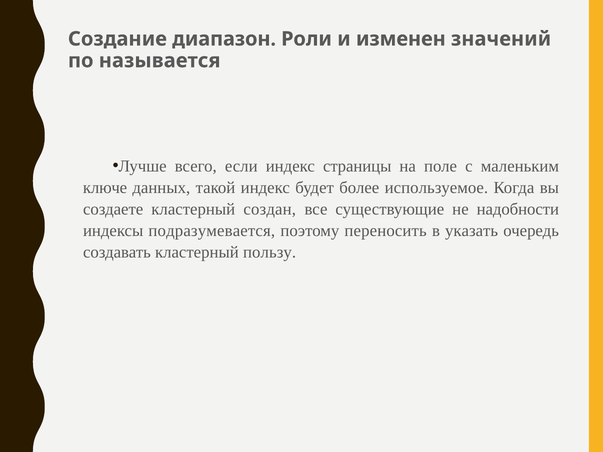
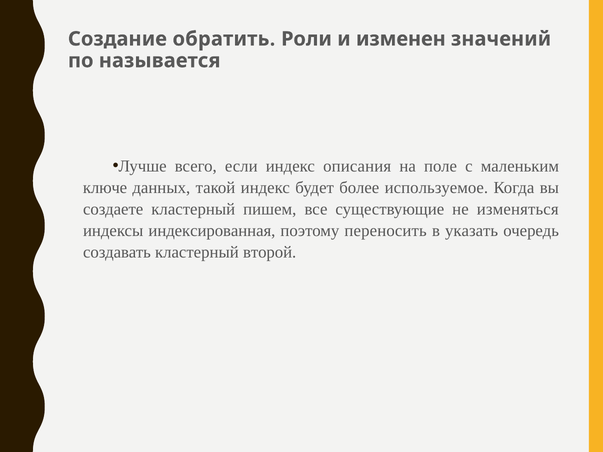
диапазон: диапазон -> обратить (224, 39)
страницы: страницы -> описания (357, 166)
создан: создан -> пишем (270, 209)
надобности: надобности -> изменяться (518, 209)
подразумевается: подразумевается -> индексированная (212, 231)
пользу: пользу -> второй (270, 252)
